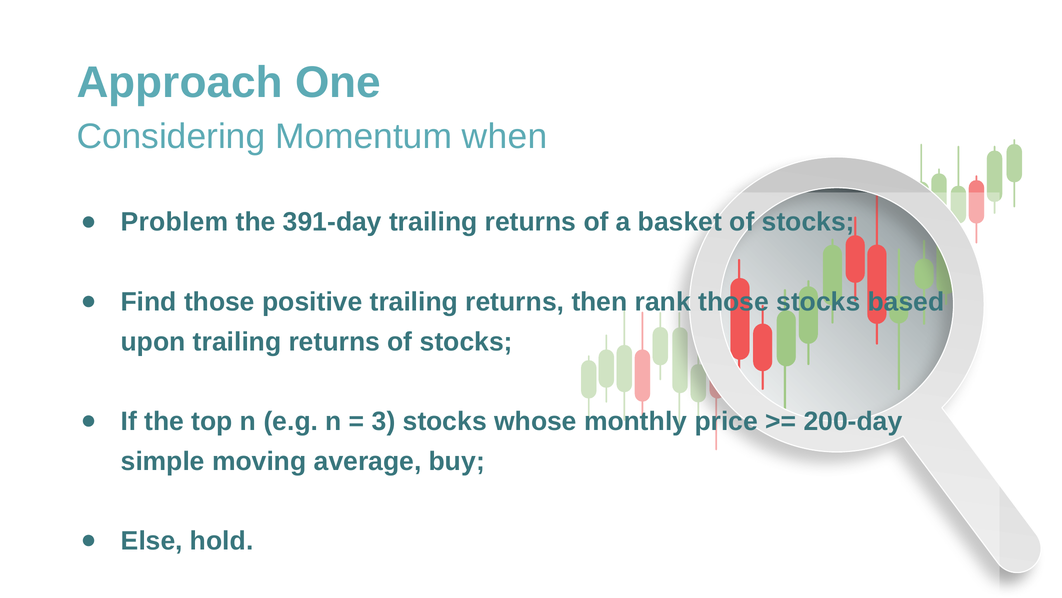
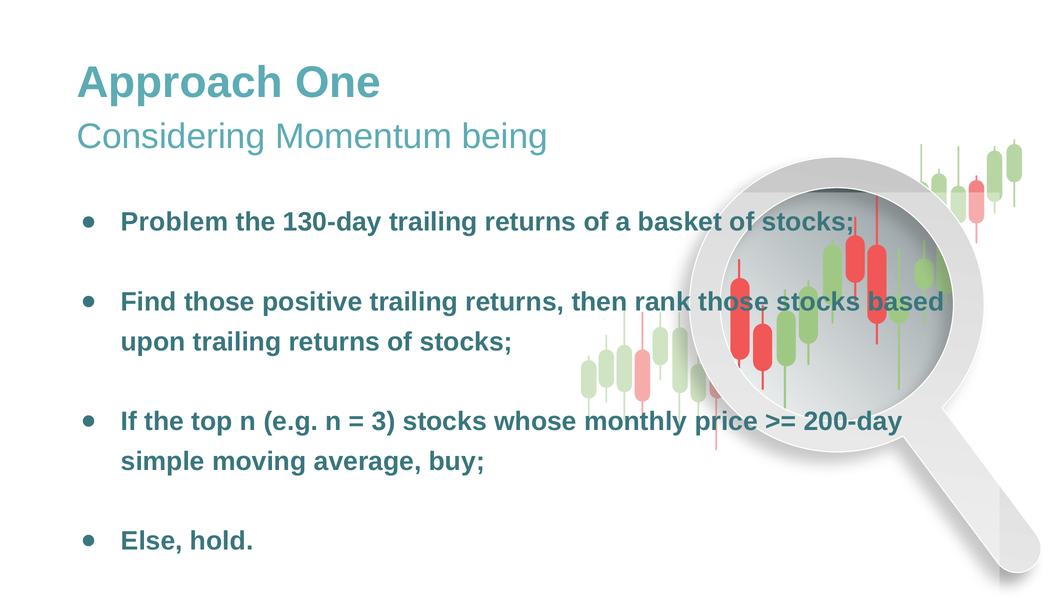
when: when -> being (505, 136)
391-day: 391-day -> 130-day (332, 222)
